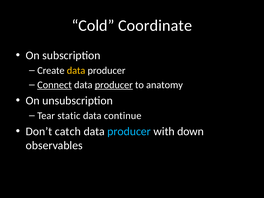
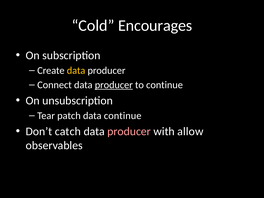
Coordinate: Coordinate -> Encourages (155, 26)
Connect underline: present -> none (55, 85)
to anatomy: anatomy -> continue (164, 85)
static: static -> patch (69, 116)
producer colour: light blue -> pink (129, 131)
down: down -> allow (190, 131)
